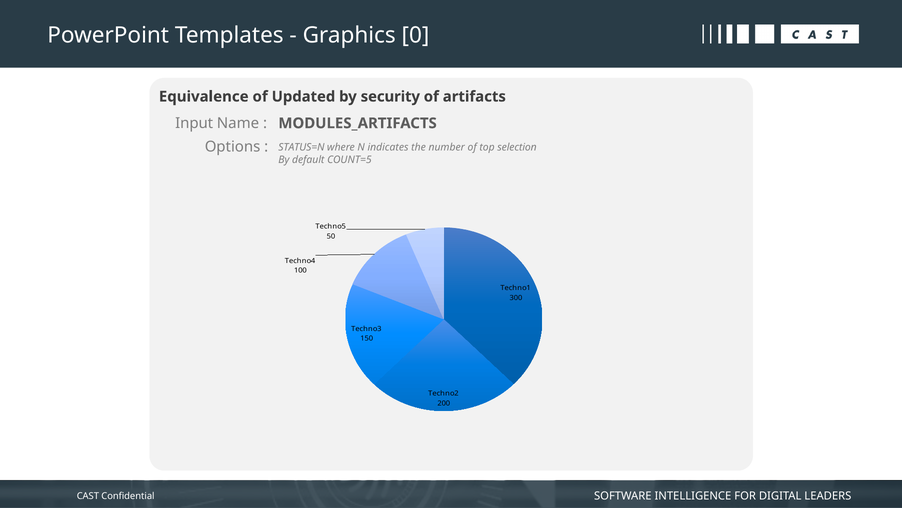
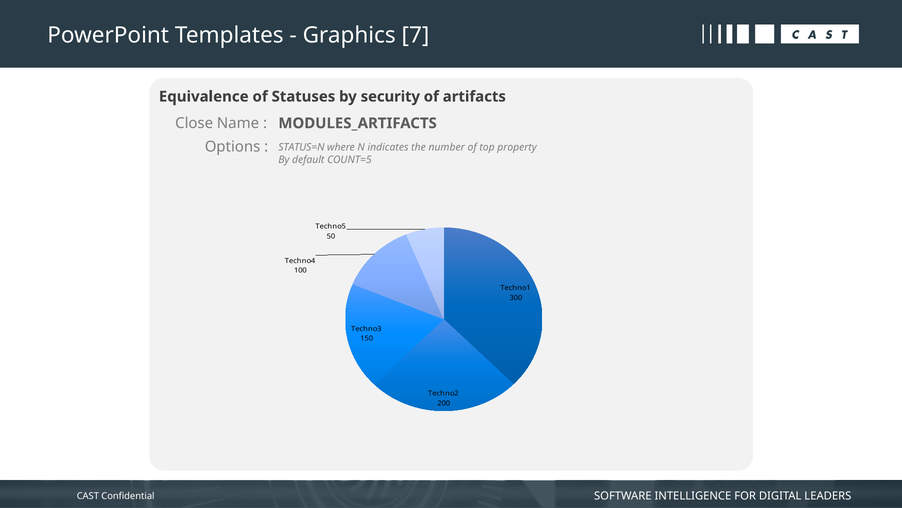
0: 0 -> 7 (415, 35)
Updated: Updated -> Statuses (303, 96)
Input: Input -> Close (194, 123)
selection: selection -> property (517, 147)
